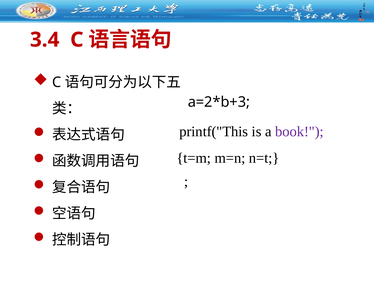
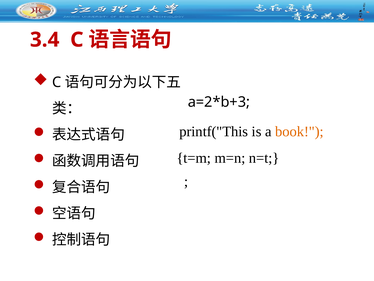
book colour: purple -> orange (299, 131)
